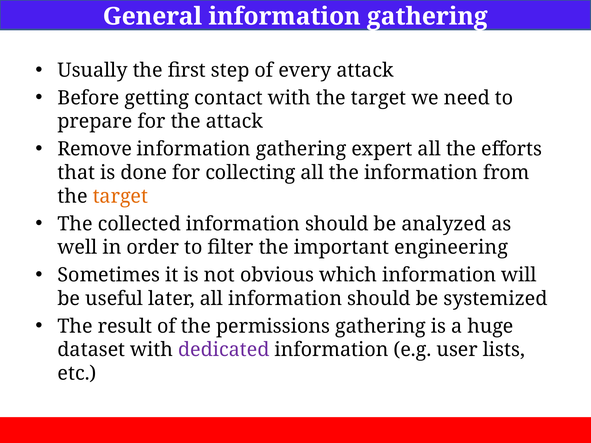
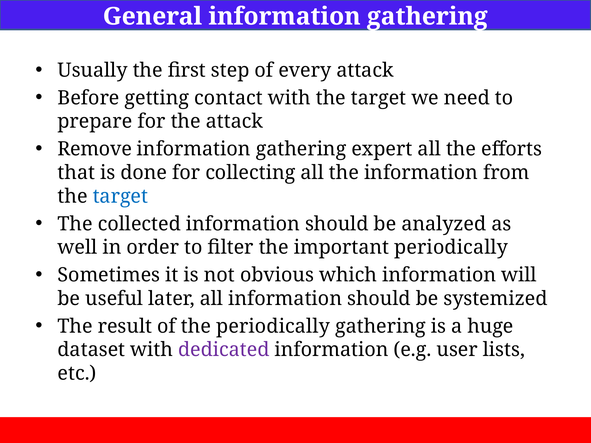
target colour: orange -> blue (120, 196)
important engineering: engineering -> periodically (451, 248)
the permissions: permissions -> periodically (273, 326)
